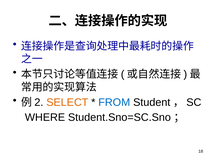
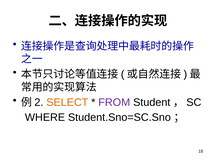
FROM colour: blue -> purple (114, 102)
